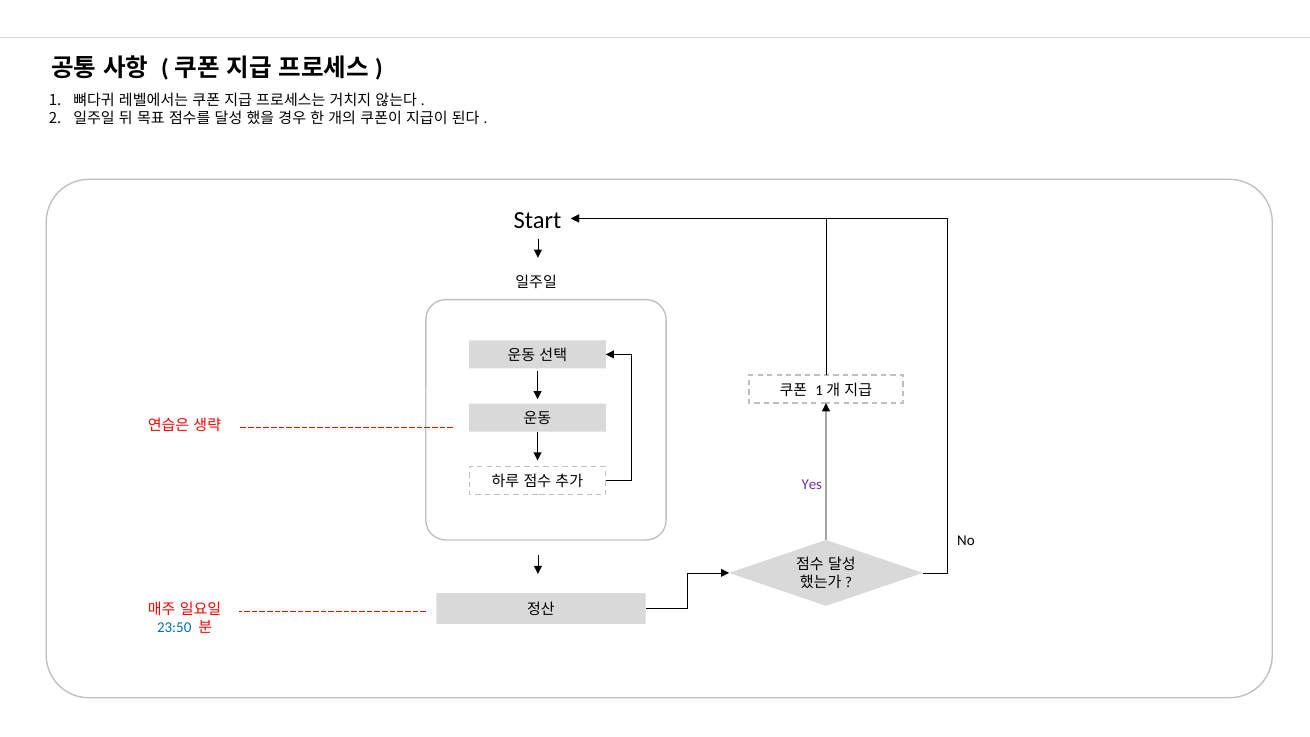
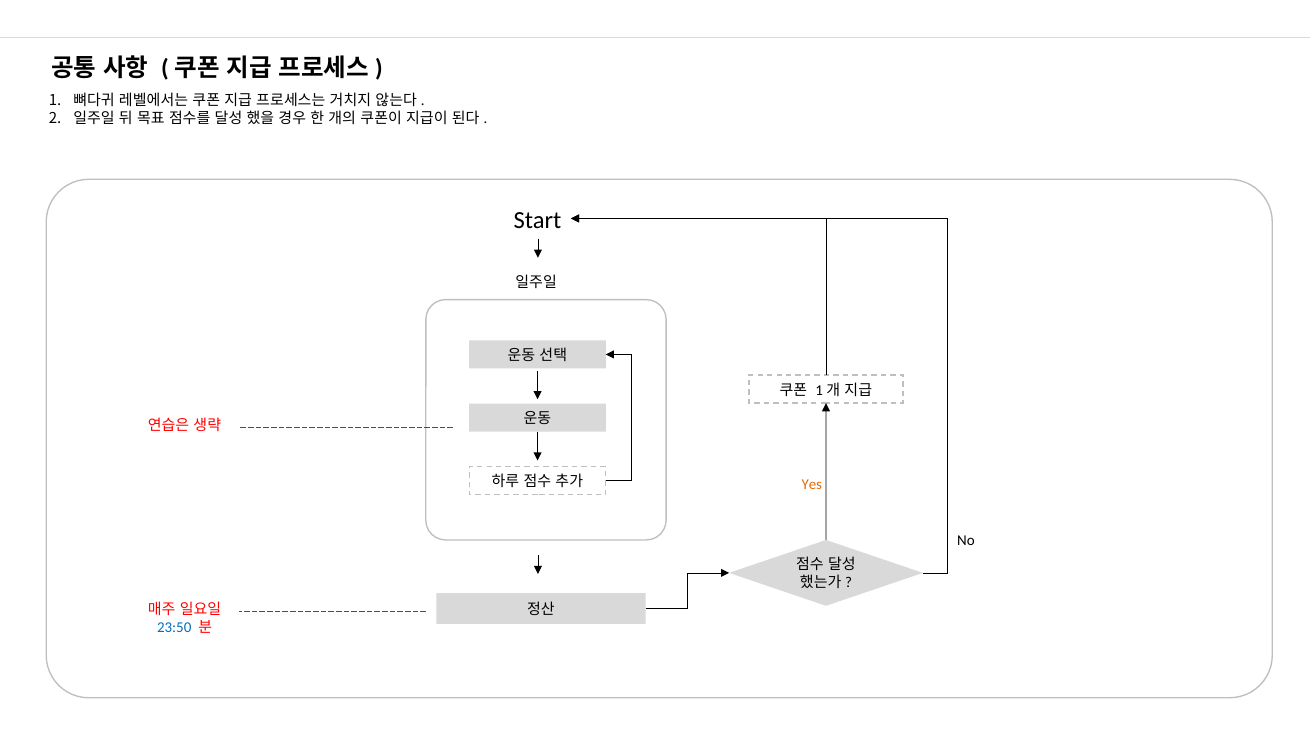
Yes colour: purple -> orange (812, 485)
